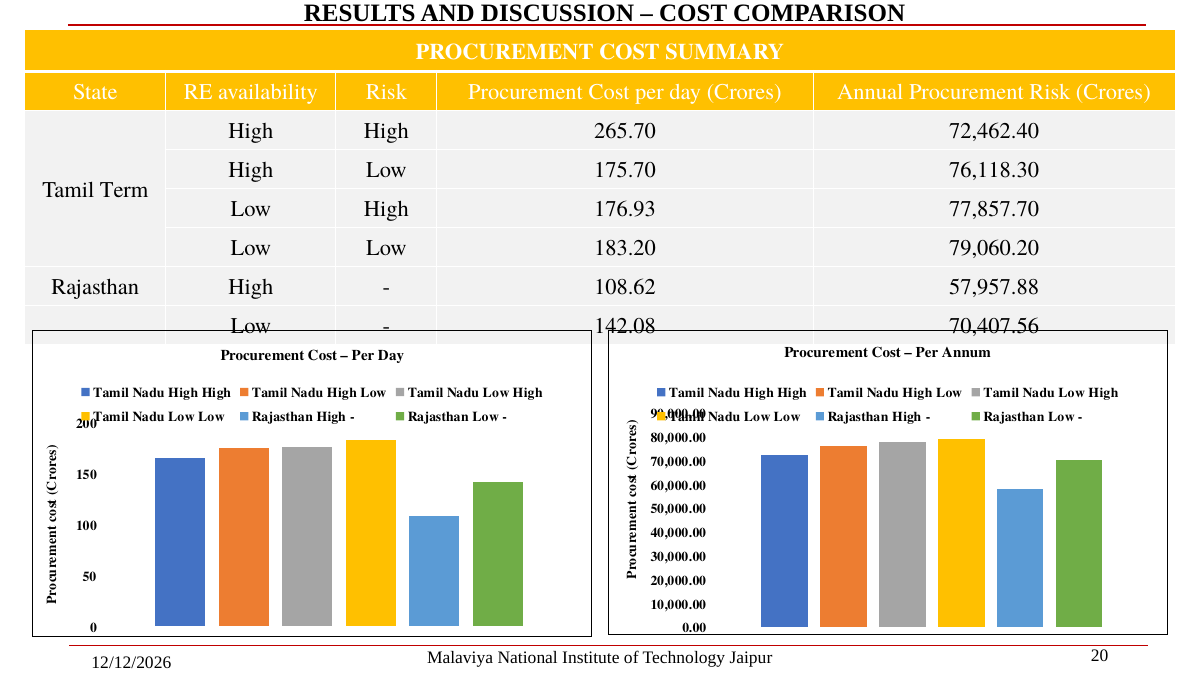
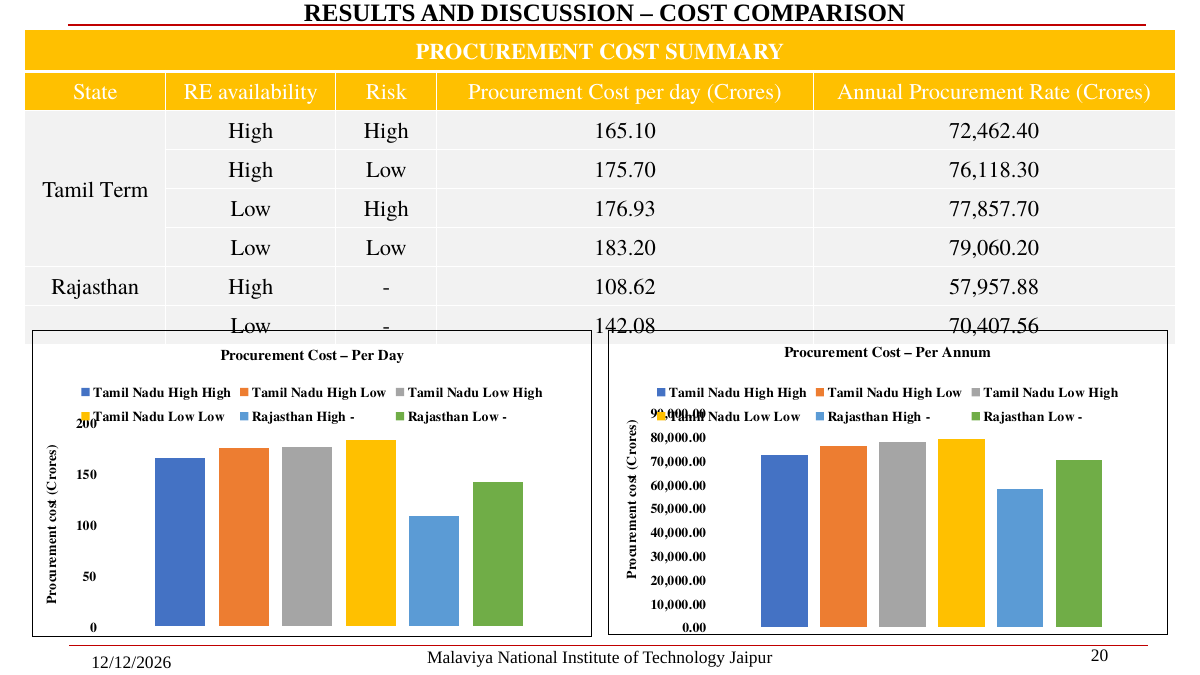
Procurement Risk: Risk -> Rate (1050, 92)
265.70: 265.70 -> 165.10 (625, 131)
